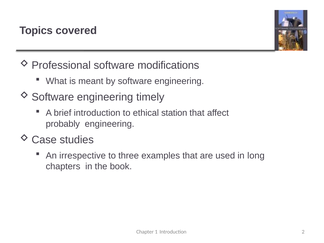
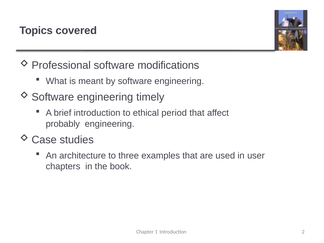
station: station -> period (174, 113)
irrespective: irrespective -> architecture (83, 156)
long: long -> user (256, 156)
